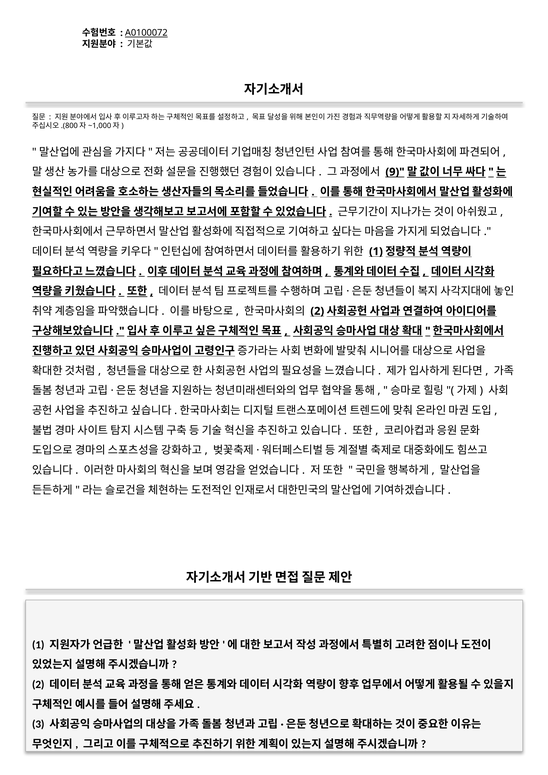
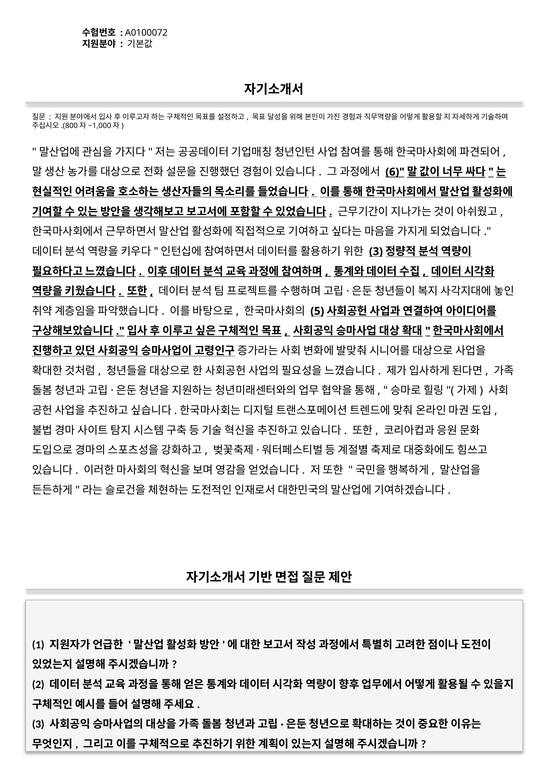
A0100072 underline: present -> none (146, 33)
9: 9 -> 6 (395, 172)
1: 1 -> 3 (376, 251)
2: 2 -> 5 (317, 311)
